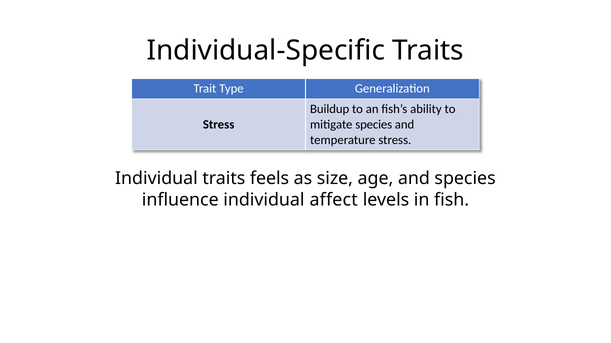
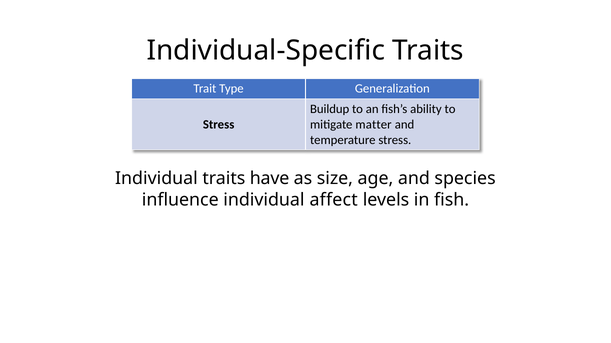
mitigate species: species -> matter (374, 125)
feels: feels -> have (270, 179)
